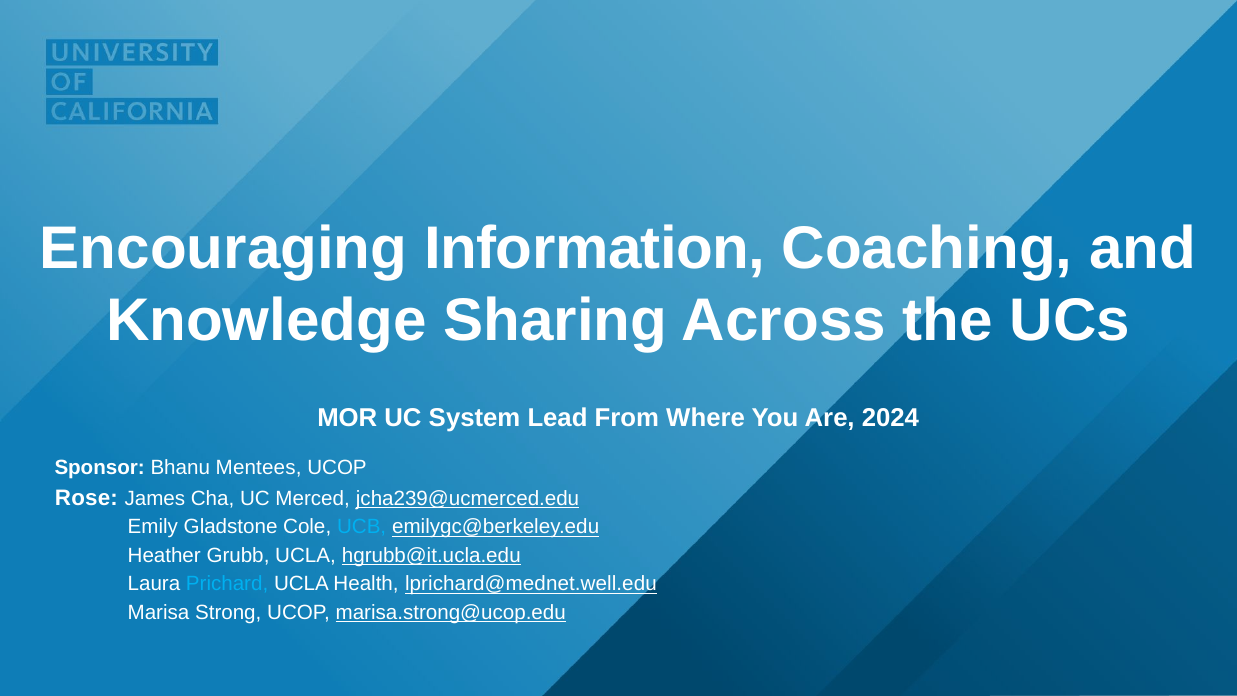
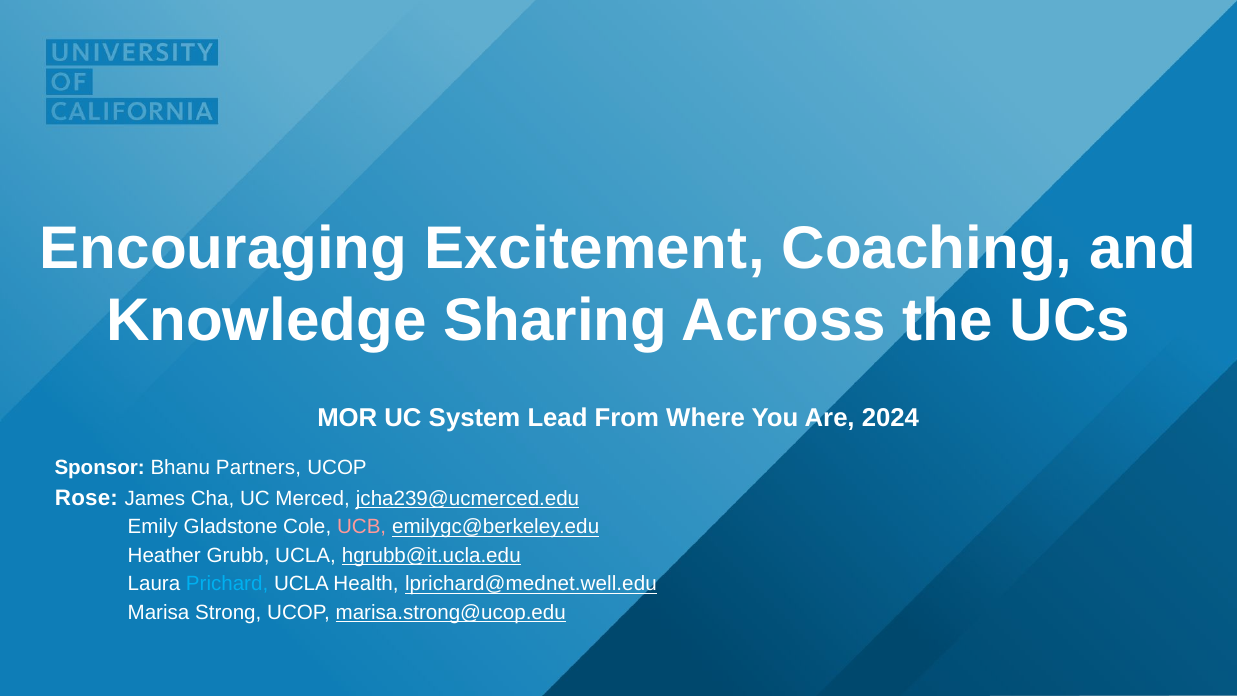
Information: Information -> Excitement (594, 248)
Mentees: Mentees -> Partners (259, 468)
UCB colour: light blue -> pink (362, 527)
